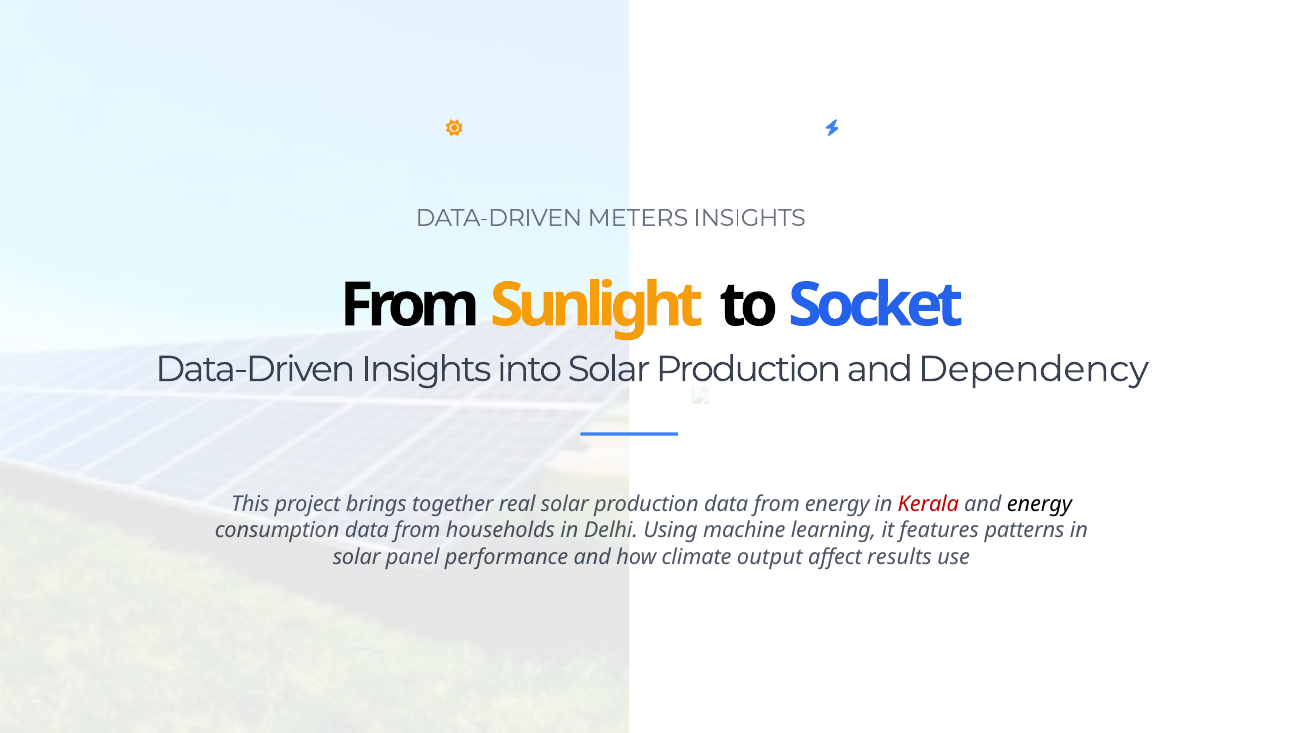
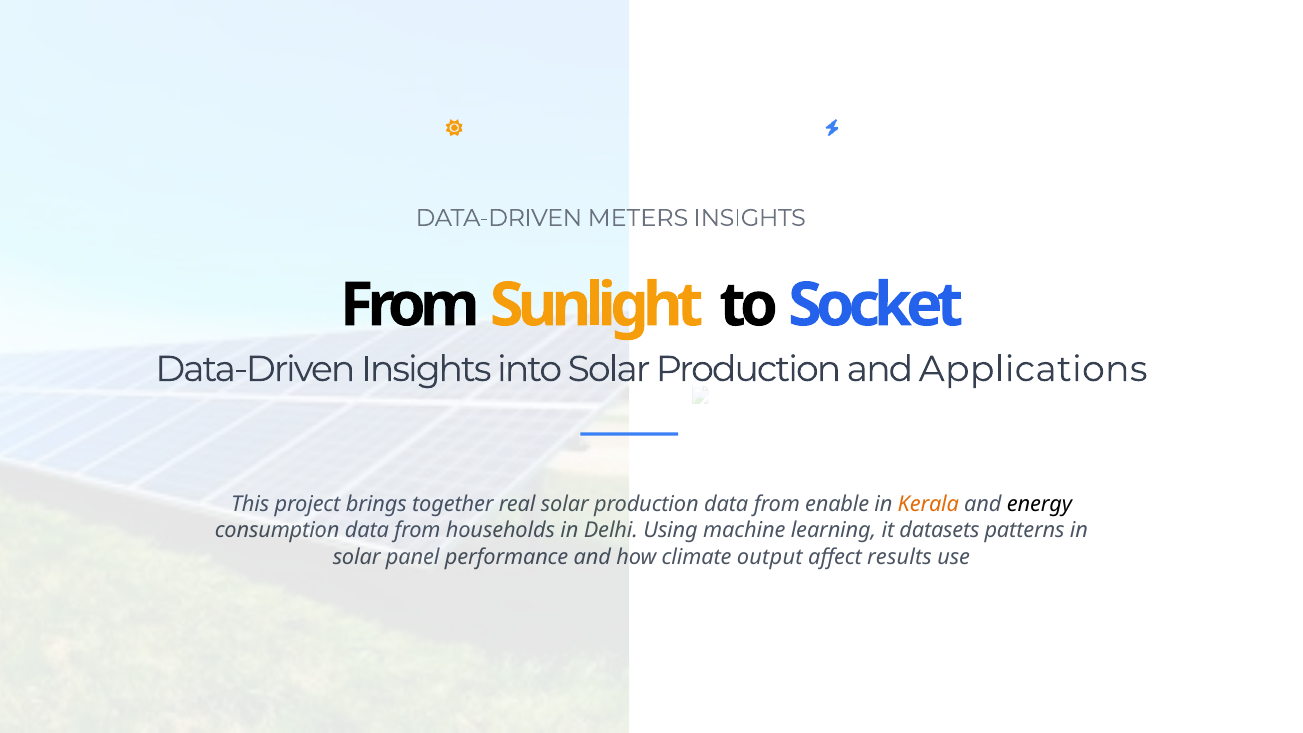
Dependency: Dependency -> Applications (1033, 369)
from energy: energy -> enable (837, 504)
Kerala colour: red -> orange (928, 504)
features: features -> datasets (939, 530)
